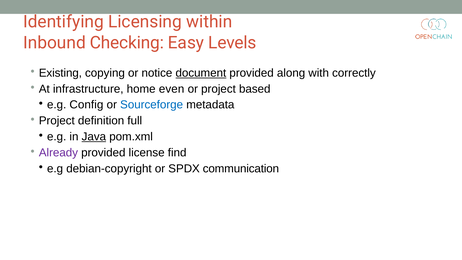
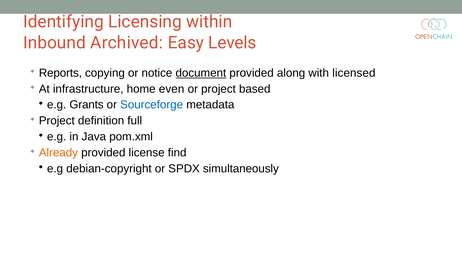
Checking: Checking -> Archived (127, 43)
Existing: Existing -> Reports (60, 73)
correctly: correctly -> licensed (354, 73)
Config: Config -> Grants (87, 105)
Java underline: present -> none (94, 137)
Already colour: purple -> orange (58, 153)
communication: communication -> simultaneously (241, 168)
